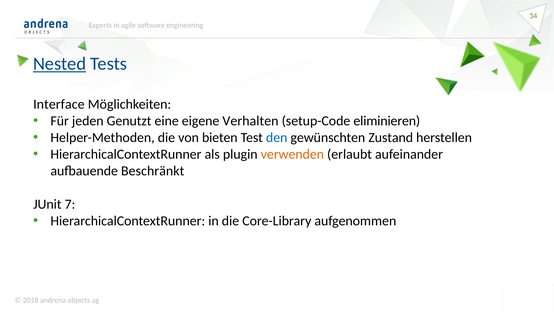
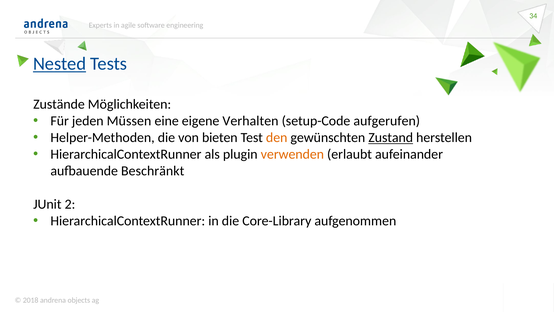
Interface: Interface -> Zustände (59, 104)
Genutzt: Genutzt -> Müssen (129, 121)
eliminieren: eliminieren -> aufgerufen (387, 121)
den colour: blue -> orange (277, 138)
Zustand underline: none -> present (391, 138)
7: 7 -> 2 (70, 204)
